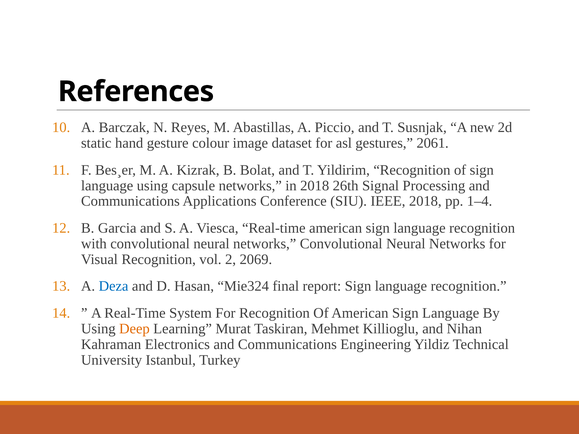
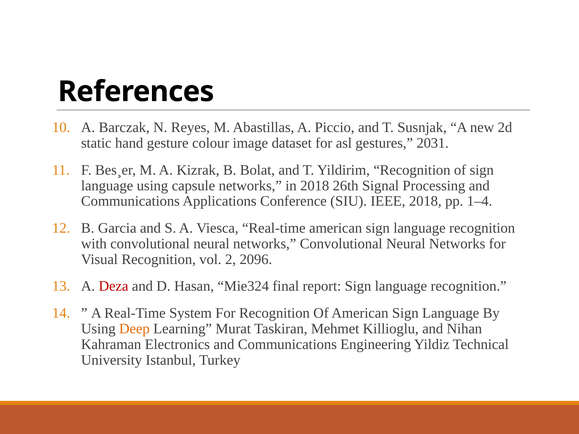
2061: 2061 -> 2031 (433, 143)
2069: 2069 -> 2096 (256, 259)
Deza colour: blue -> red (114, 286)
